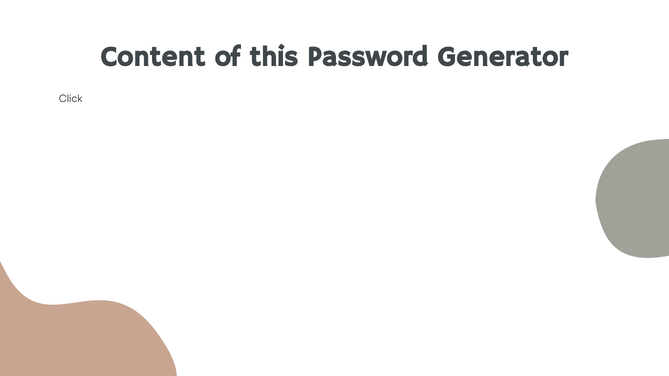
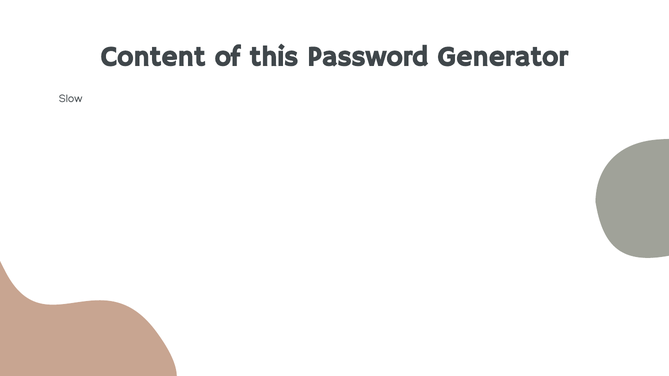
Click: Click -> Slow (71, 98)
